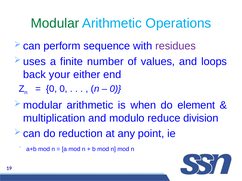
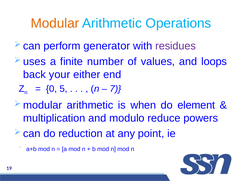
Modular colour: green -> orange (55, 23)
sequence: sequence -> generator (107, 46)
0 0: 0 -> 5 (63, 89)
0: 0 -> 7 (115, 89)
division: division -> powers (201, 118)
